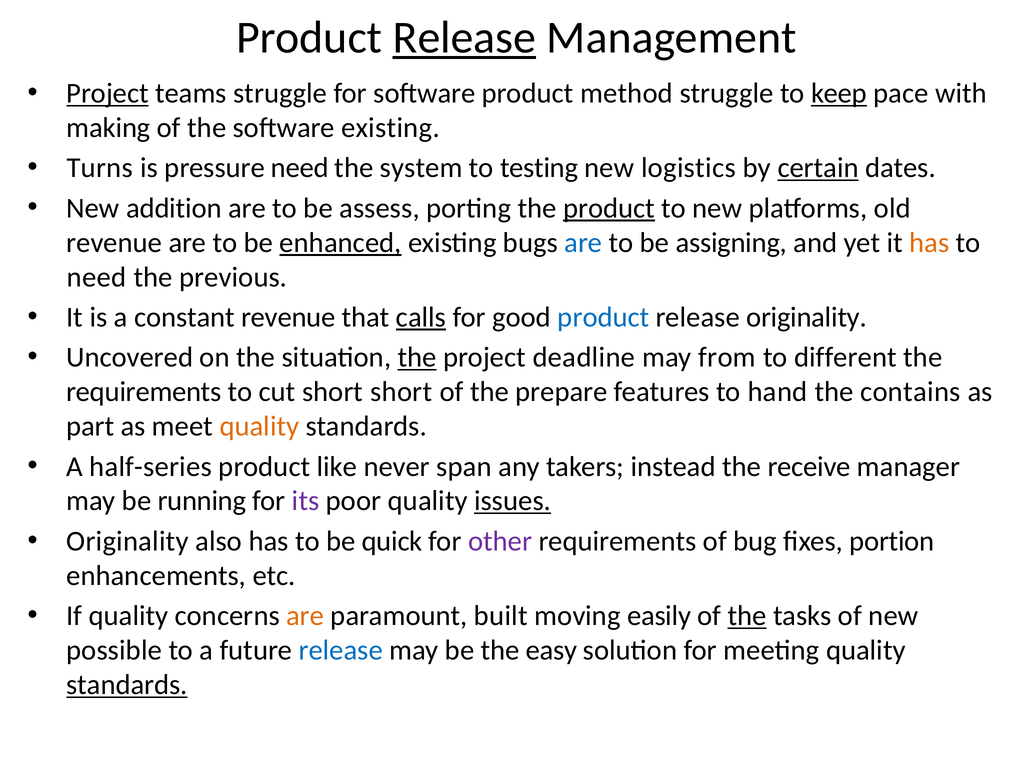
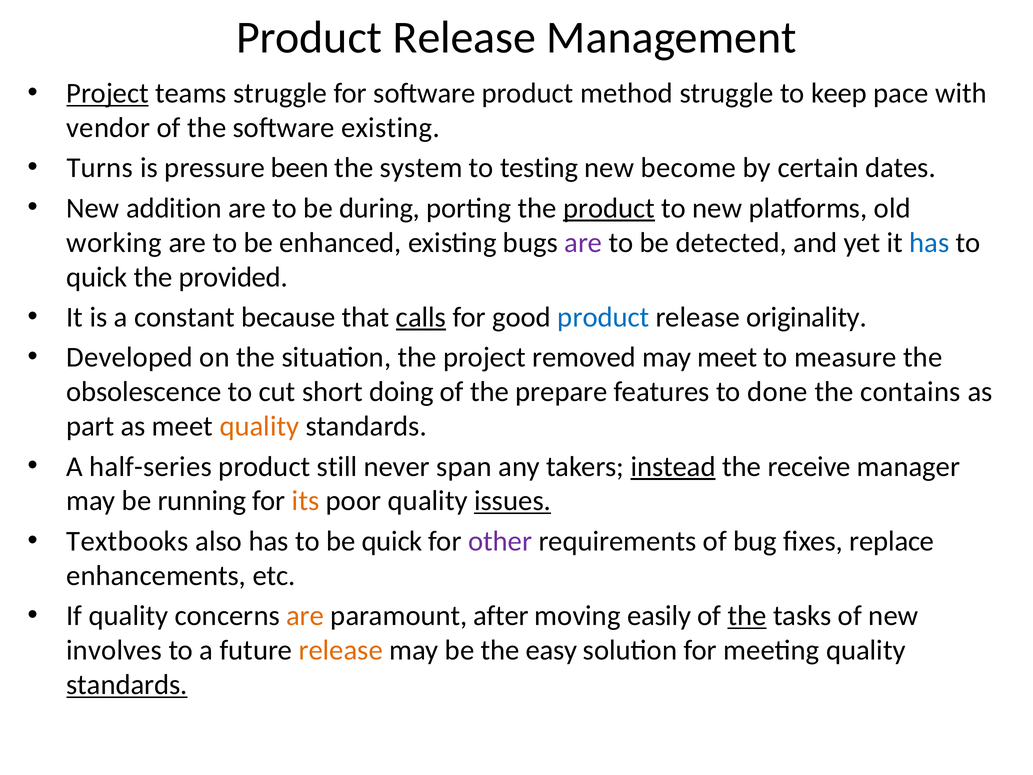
Release underline: present -> none (464, 38)
keep underline: present -> none (839, 93)
making: making -> vendor (108, 128)
pressure need: need -> been (300, 168)
logistics: logistics -> become (688, 168)
certain underline: present -> none (818, 168)
assess: assess -> during (380, 208)
revenue: revenue -> working (114, 243)
enhanced underline: present -> none (341, 243)
are colour: blue -> purple (583, 243)
assigning: assigning -> detected (731, 243)
has colour: orange -> blue (929, 243)
need: need -> quick (97, 277)
previous: previous -> provided (233, 277)
constant revenue: revenue -> because (288, 317)
Uncovered: Uncovered -> Developed (130, 357)
the underline: present -> none (417, 357)
deadline: deadline -> removed (584, 357)
may from: from -> meet (727, 357)
different: different -> measure (845, 357)
requirements: requirements -> obsolescence (144, 392)
short short: short -> doing (402, 392)
hand: hand -> done (778, 392)
like: like -> still (337, 466)
instead underline: none -> present (673, 466)
its colour: purple -> orange (306, 501)
Originality: Originality -> Textbooks (127, 541)
portion: portion -> replace (892, 541)
built: built -> after (501, 616)
possible: possible -> involves (114, 650)
release colour: blue -> orange (341, 650)
